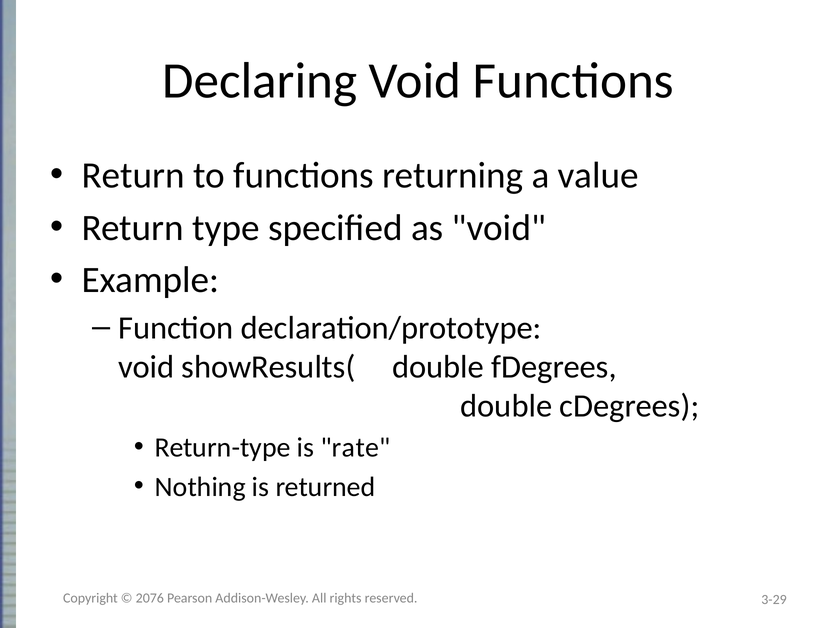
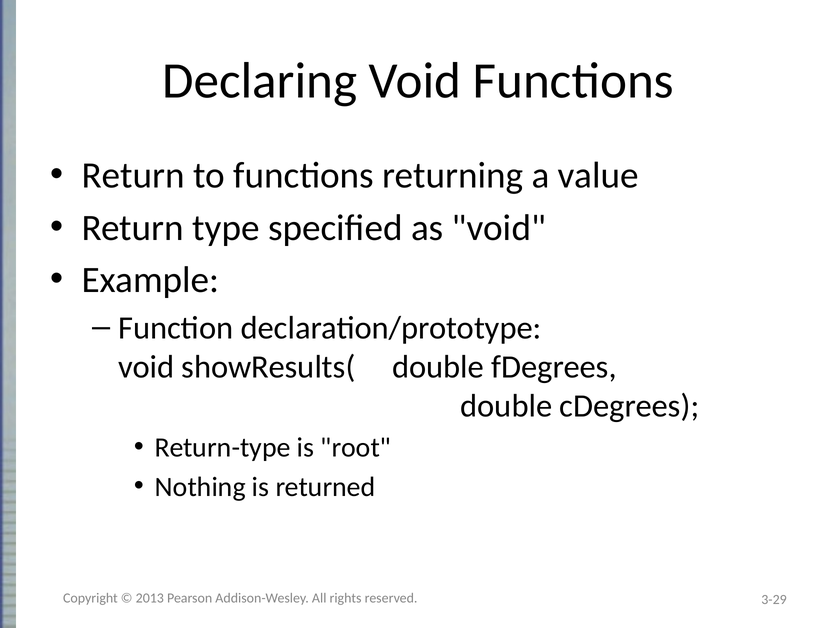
rate: rate -> root (356, 448)
2076: 2076 -> 2013 (150, 598)
